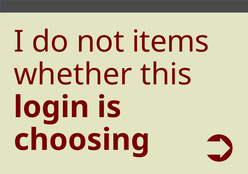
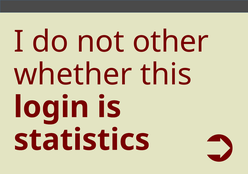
items: items -> other (171, 42)
choosing: choosing -> statistics (82, 140)
